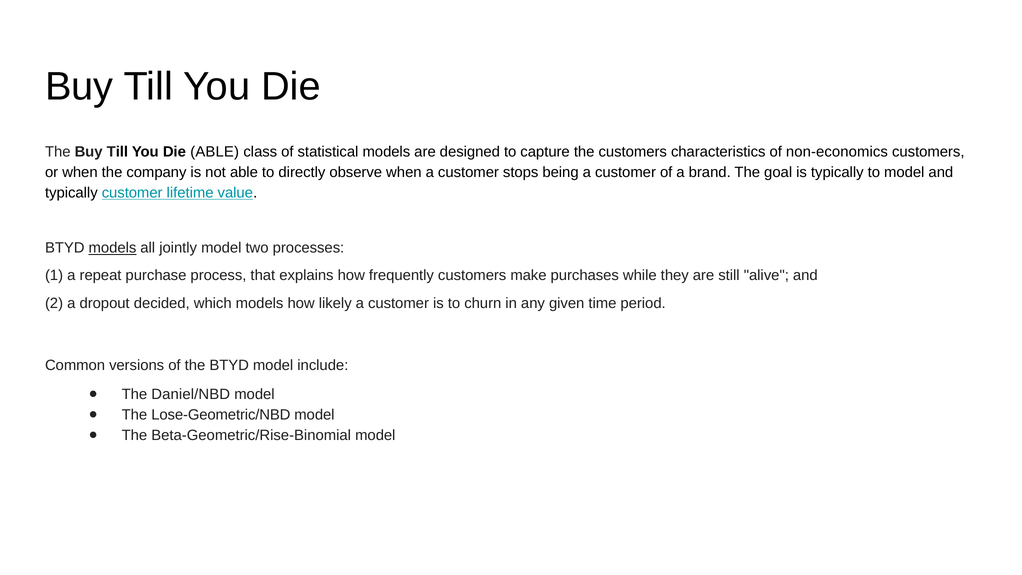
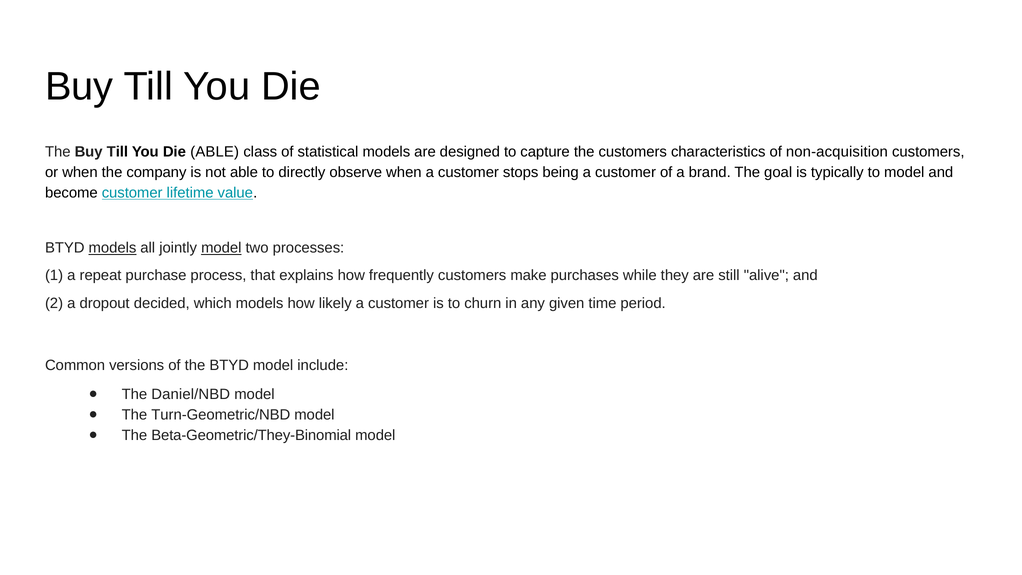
non-economics: non-economics -> non-acquisition (837, 152)
typically: typically -> become (71, 193)
model underline: none -> present (221, 248)
Lose-Geometric/NBD: Lose-Geometric/NBD -> Turn-Geometric/NBD (221, 415)
Beta-Geometric/Rise-Binomial: Beta-Geometric/Rise-Binomial -> Beta-Geometric/They-Binomial (251, 435)
